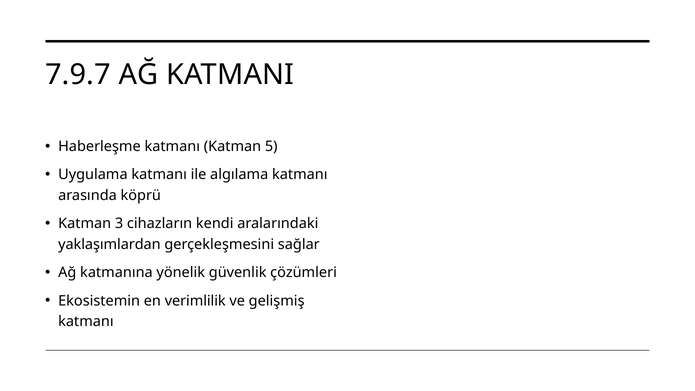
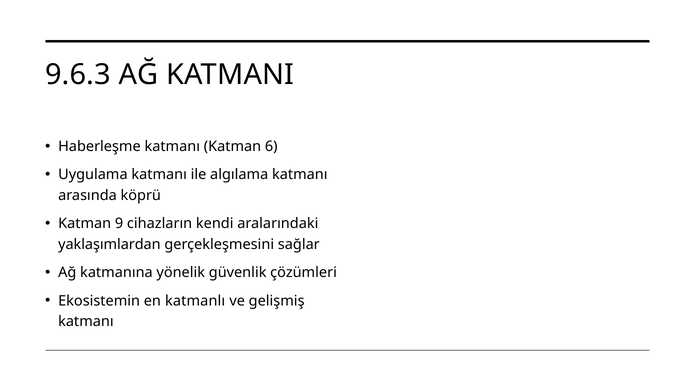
7.9.7: 7.9.7 -> 9.6.3 (78, 75)
5: 5 -> 6 (271, 147)
3: 3 -> 9 (119, 224)
verimlilik: verimlilik -> katmanlı (195, 301)
